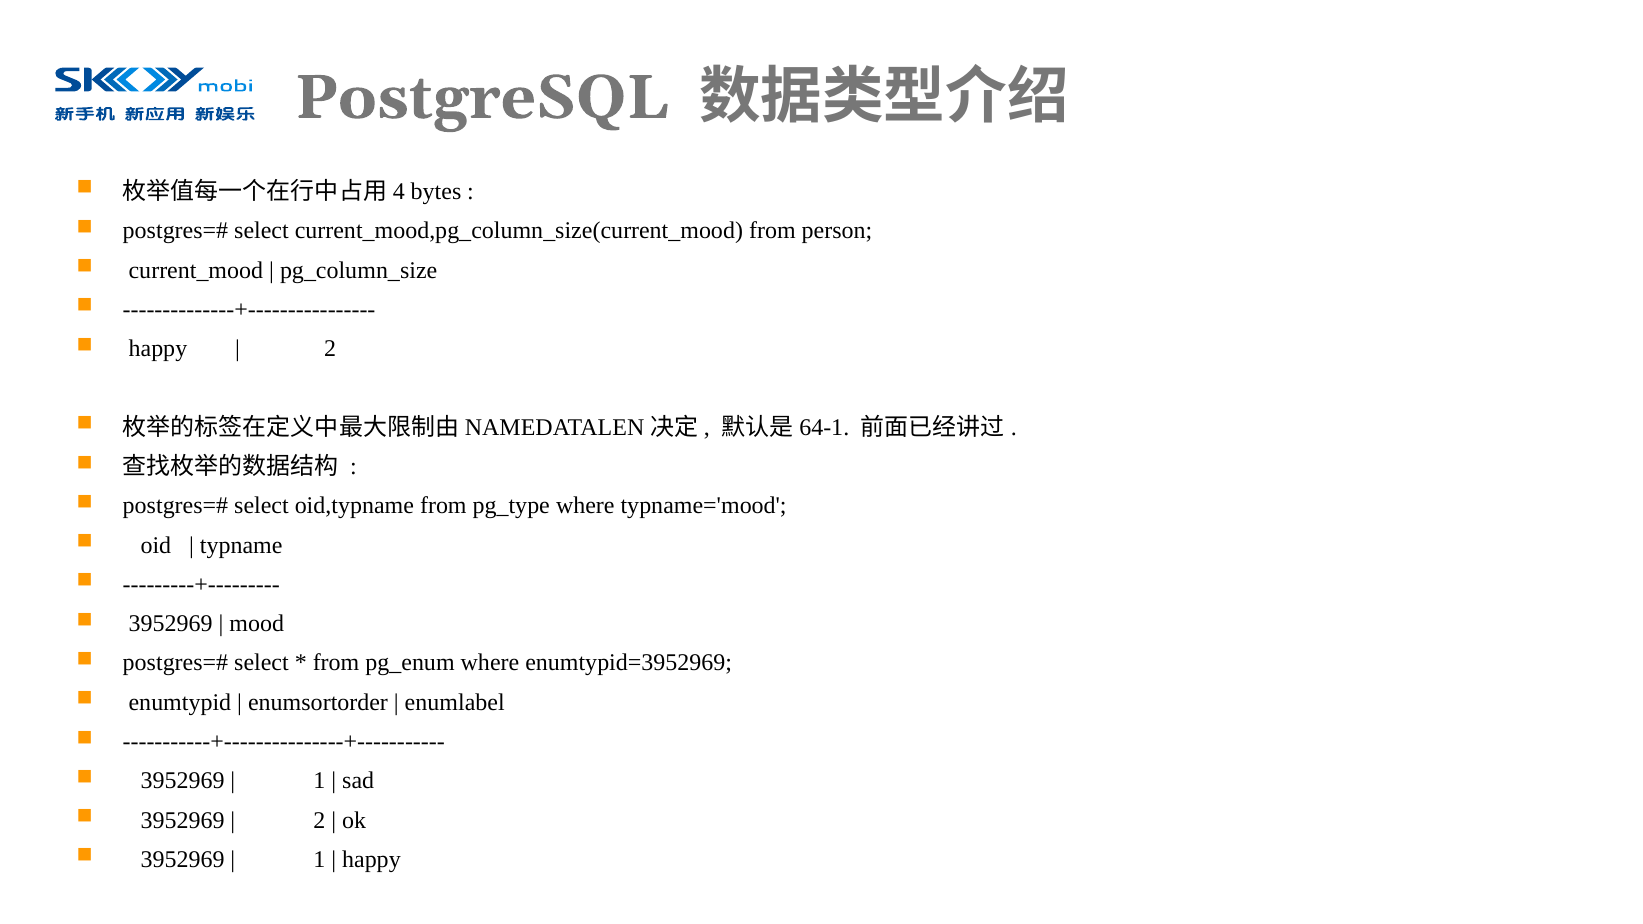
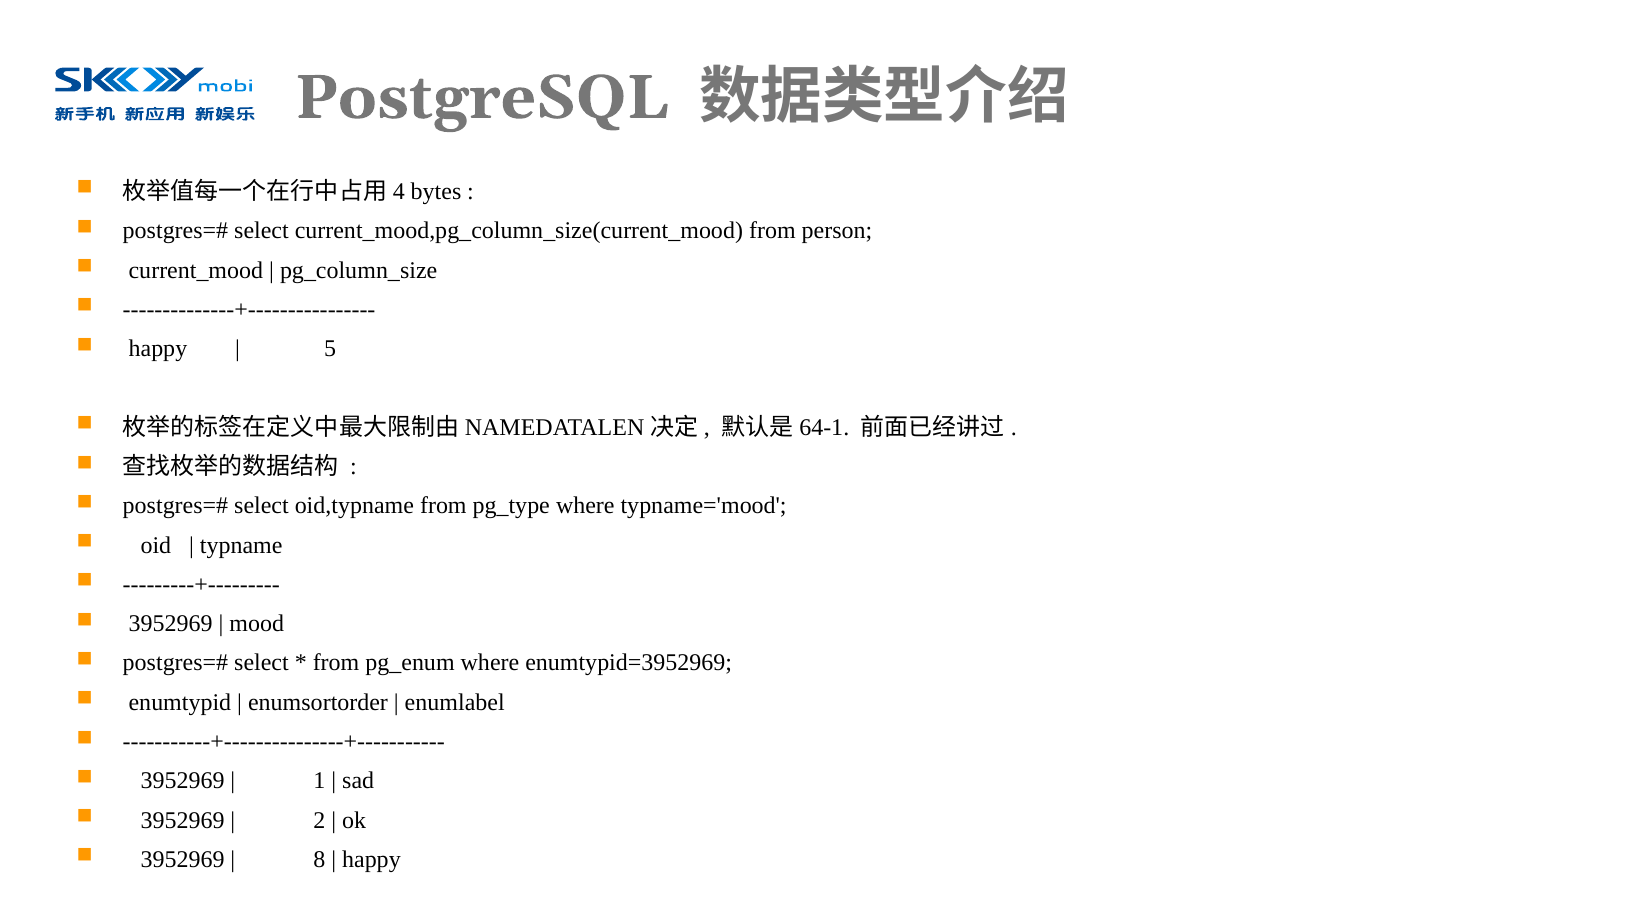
2: 2 -> 5 (330, 349)
1: 1 -> 8 (319, 860)
